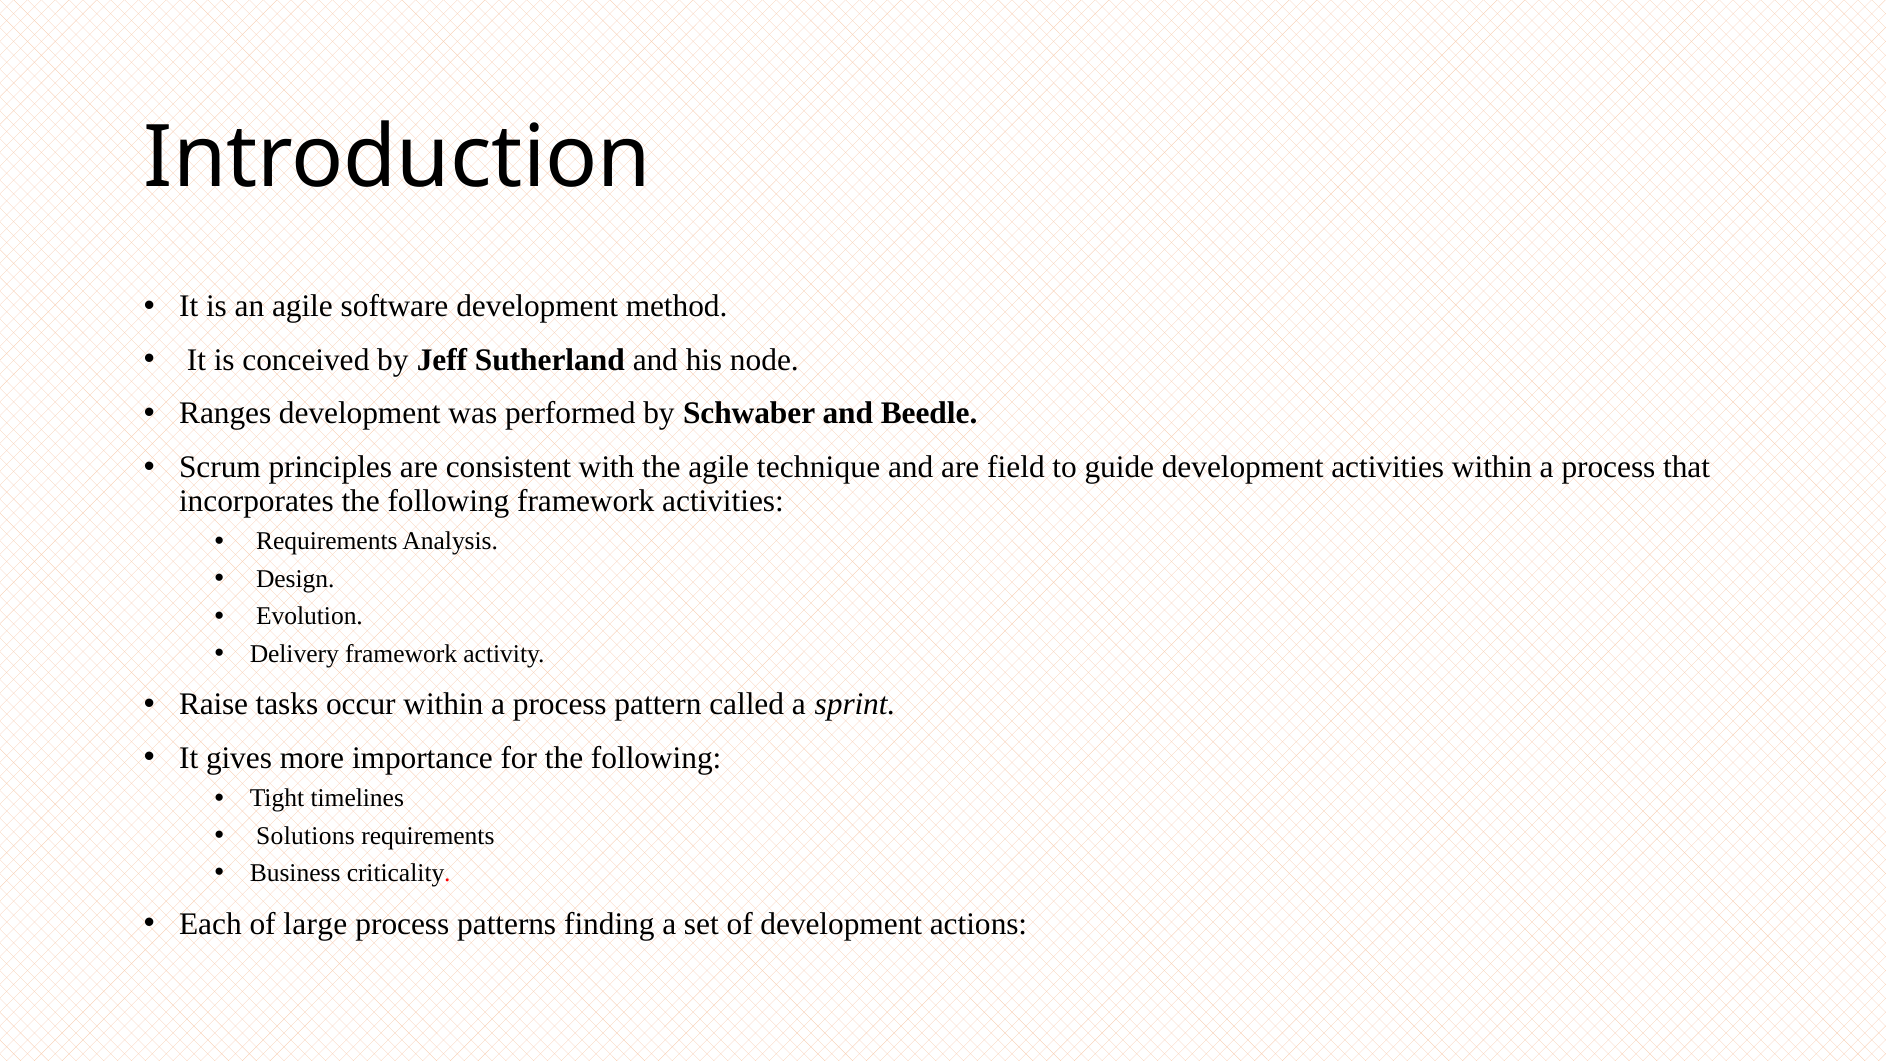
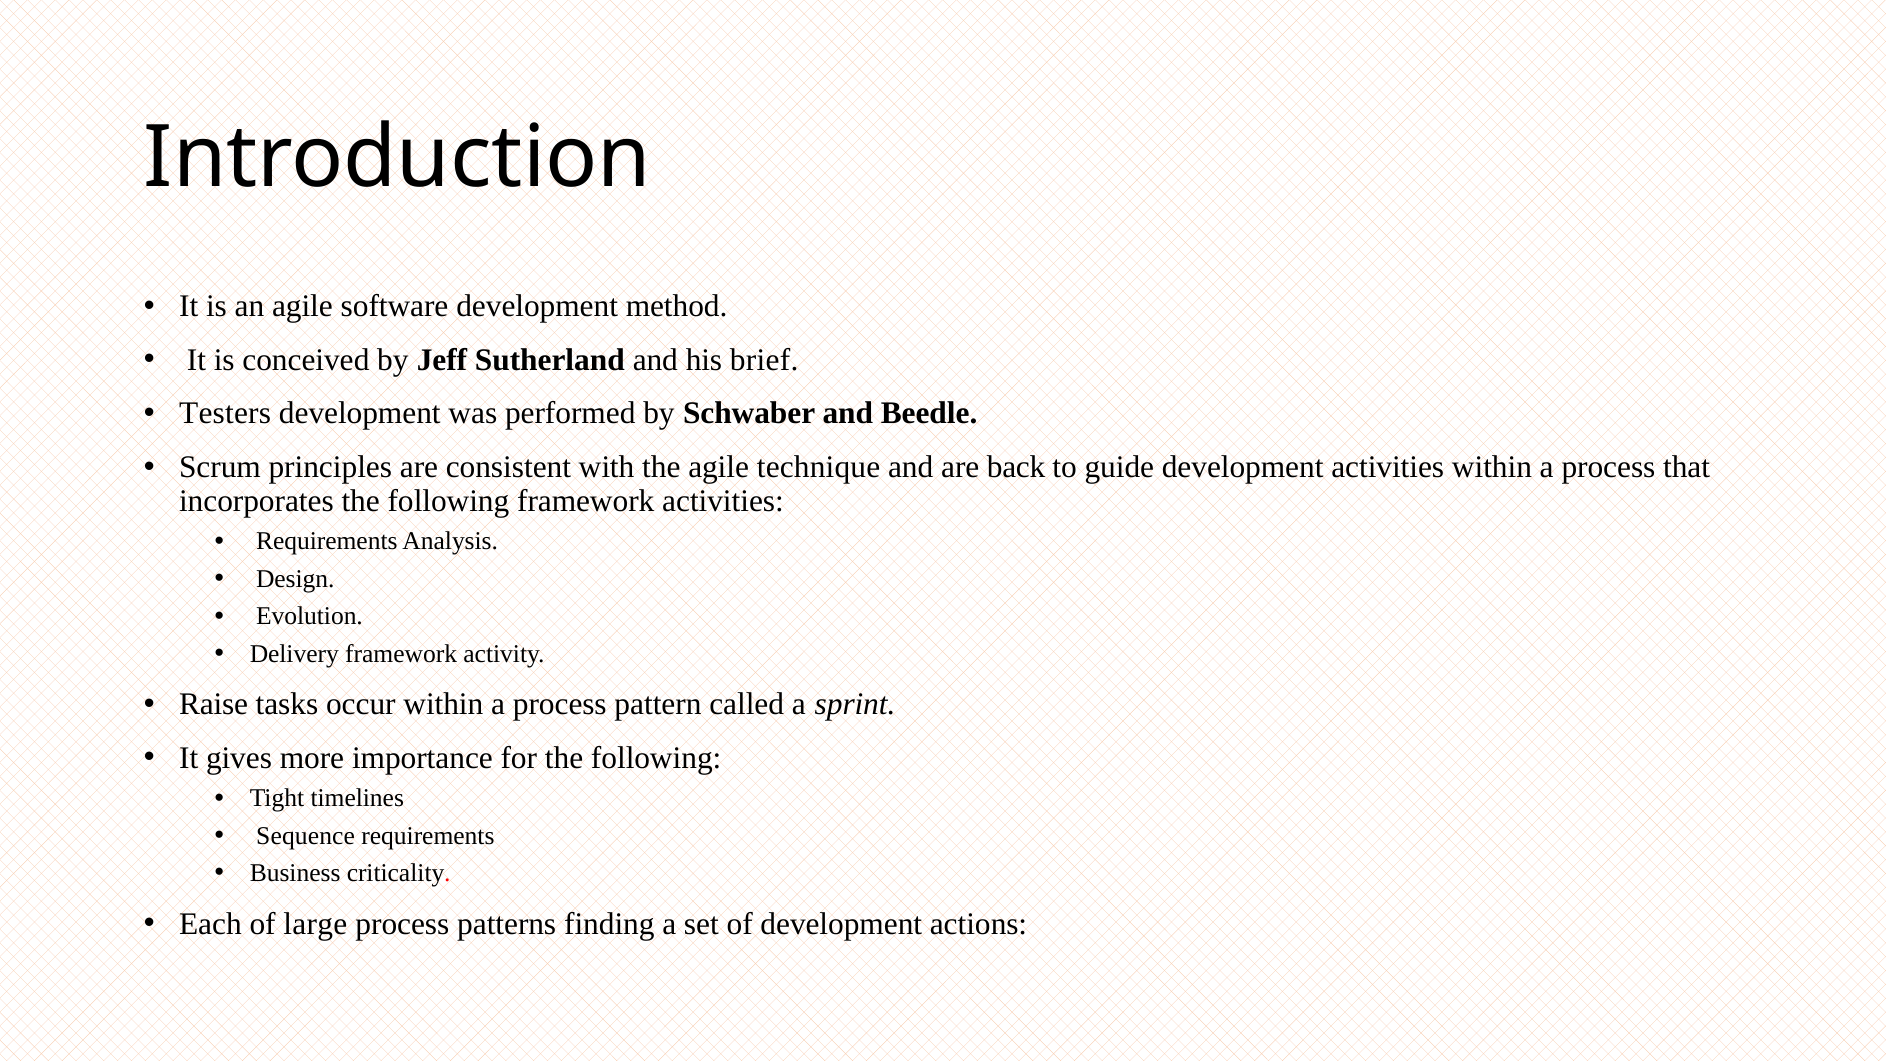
node: node -> brief (764, 360)
Ranges: Ranges -> Testers (225, 413)
field: field -> back (1016, 467)
Solutions: Solutions -> Sequence (306, 836)
